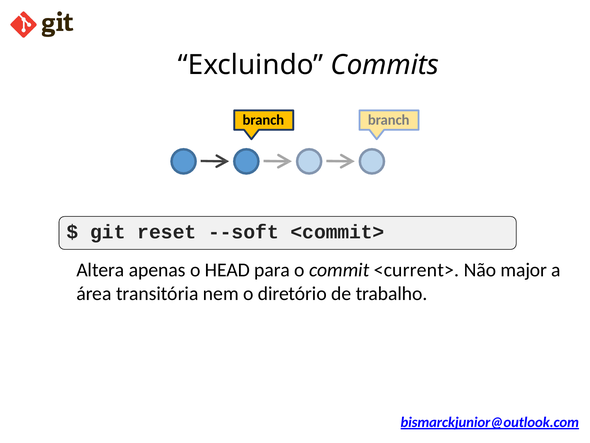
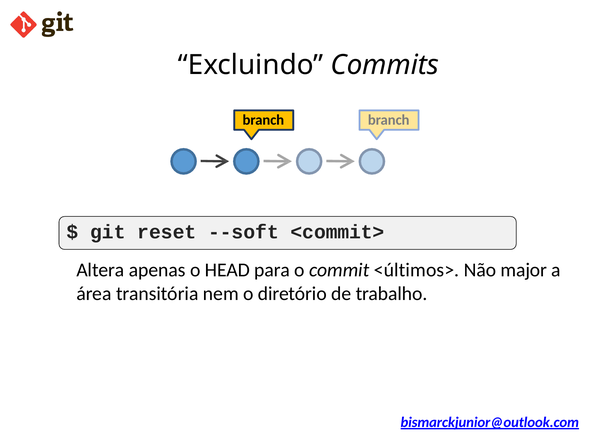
<current>: <current> -> <últimos> (417, 270)
